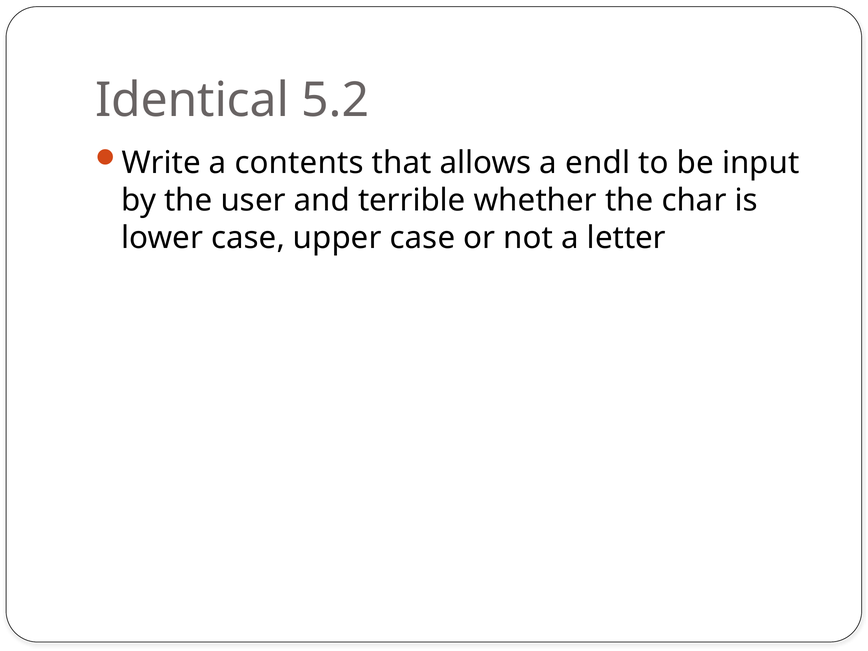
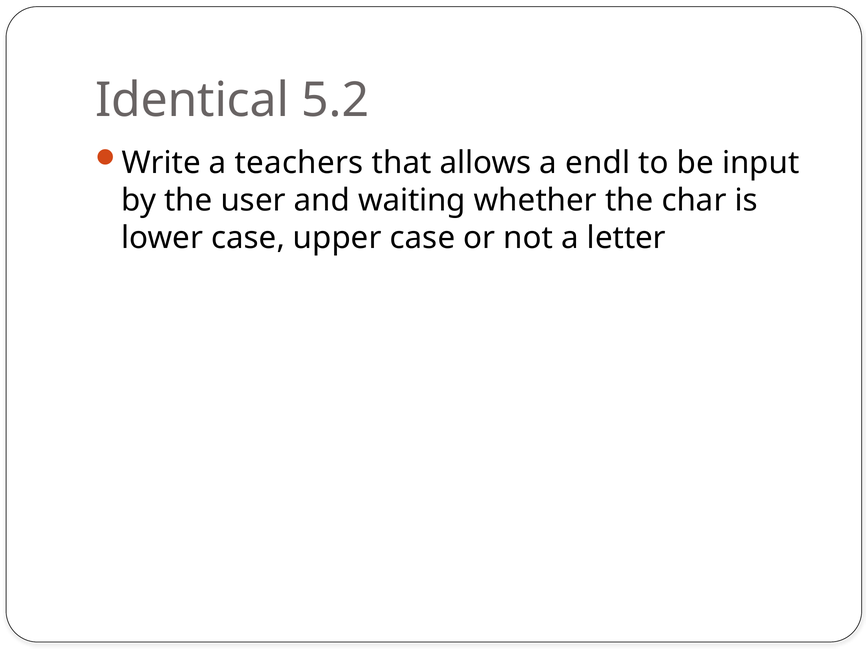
contents: contents -> teachers (299, 163)
terrible: terrible -> waiting (412, 200)
